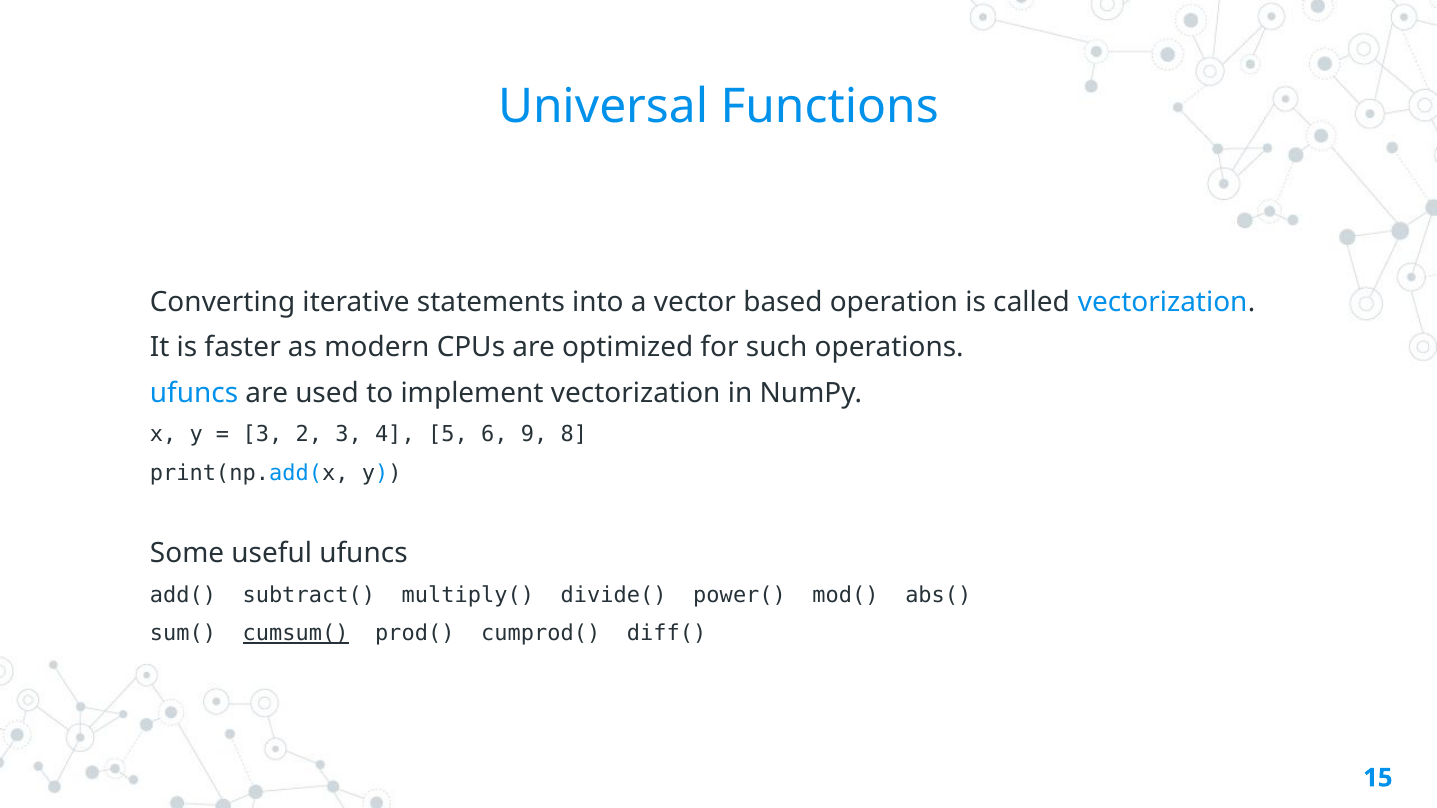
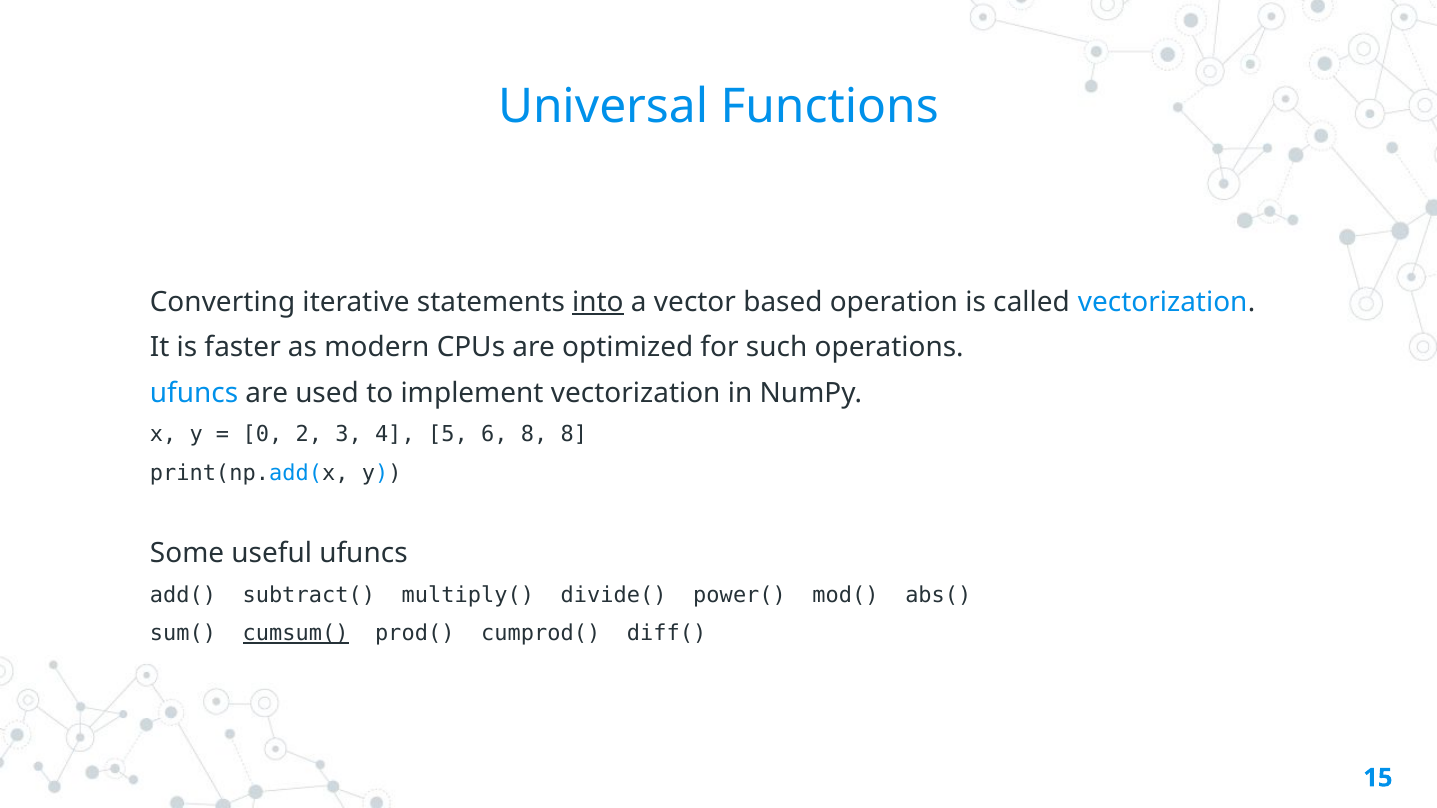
into underline: none -> present (598, 302)
3: 3 -> 0 (262, 435)
6 9: 9 -> 8 (534, 435)
